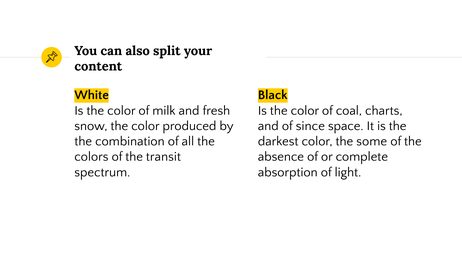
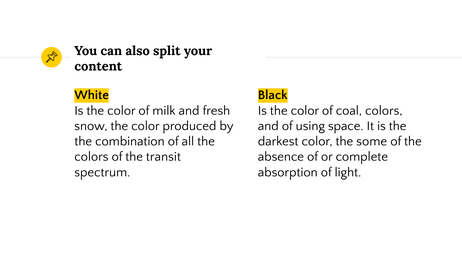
coal charts: charts -> colors (384, 110)
since: since -> using (310, 126)
